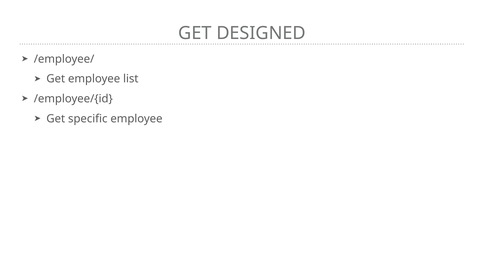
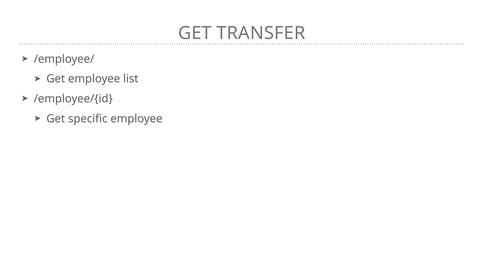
DESIGNED: DESIGNED -> TRANSFER (261, 33)
